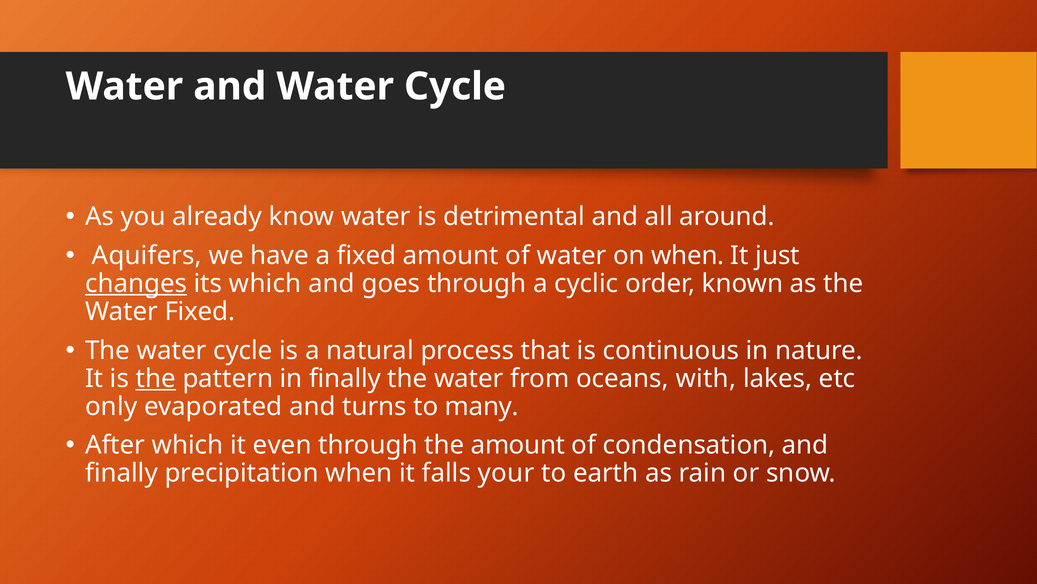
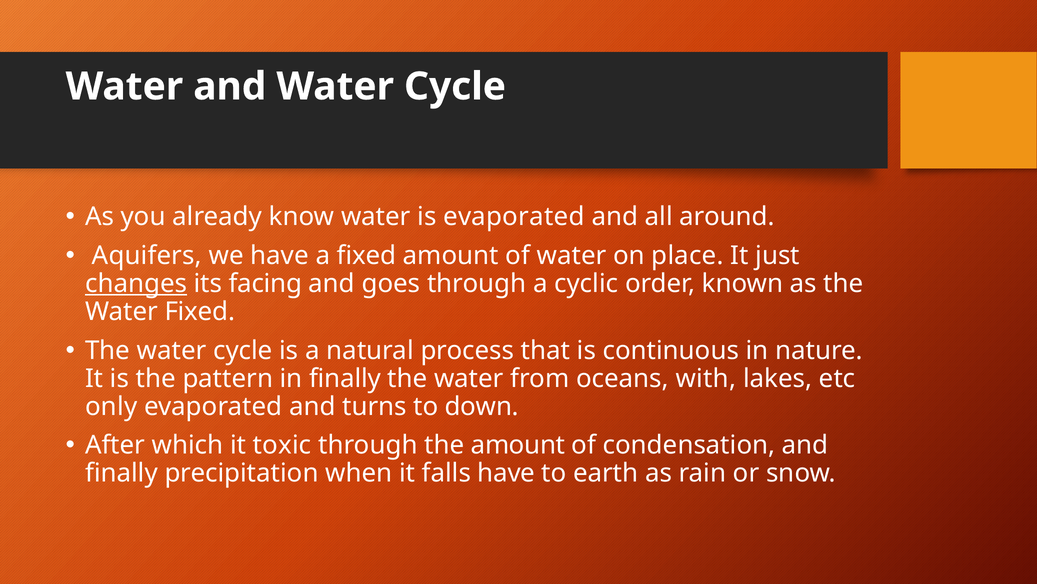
is detrimental: detrimental -> evaporated (514, 216)
on when: when -> place (688, 255)
its which: which -> facing (265, 283)
the underline: present -> none (156, 378)
many: many -> down (482, 406)
even: even -> toxic (282, 445)
falls your: your -> have (506, 473)
